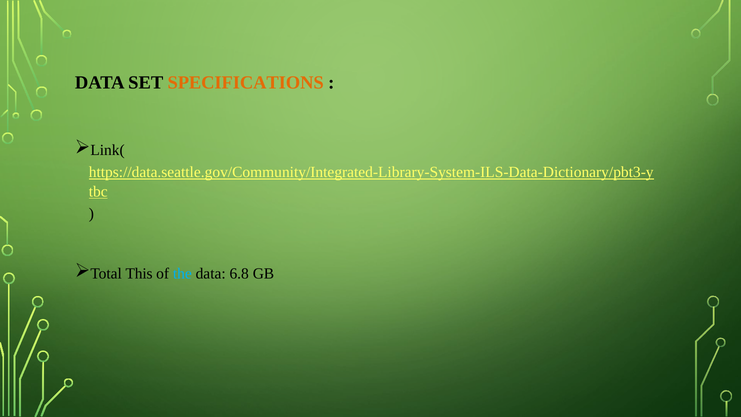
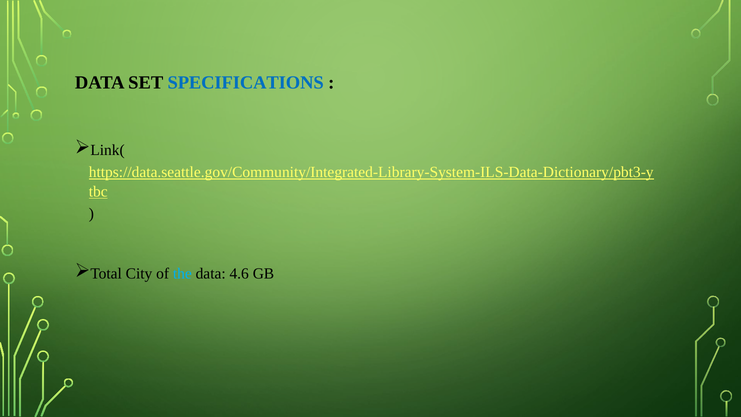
SPECIFICATIONS colour: orange -> blue (246, 82)
This: This -> City (139, 273)
6.8: 6.8 -> 4.6 (239, 273)
